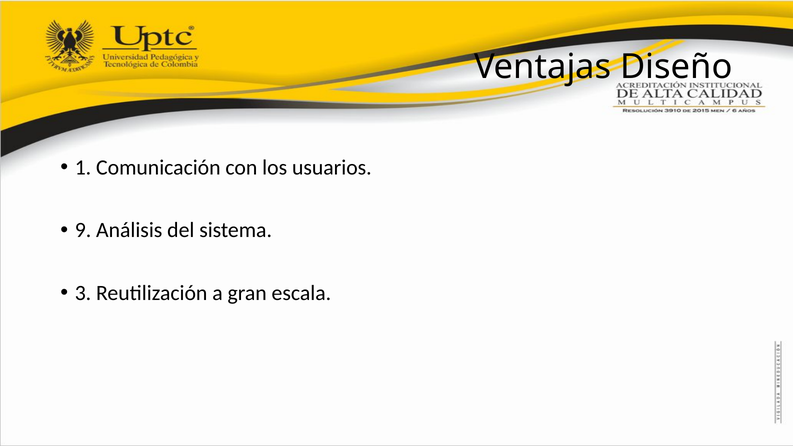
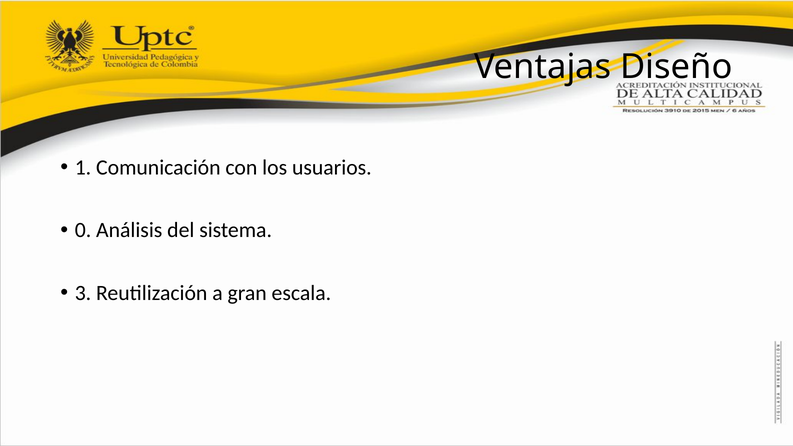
9: 9 -> 0 (83, 230)
